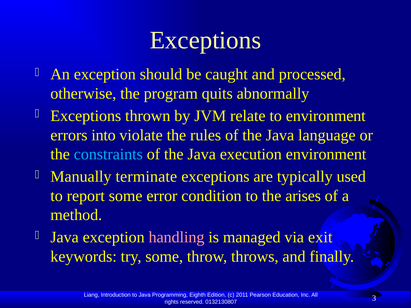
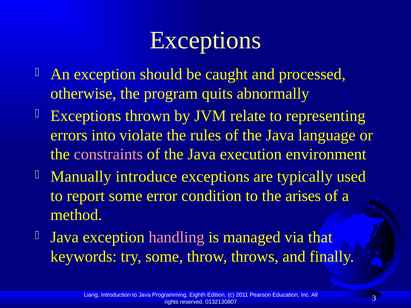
to environment: environment -> representing (326, 116)
constraints colour: light blue -> pink (108, 154)
terminate: terminate -> introduce (146, 177)
exit: exit -> that (320, 238)
